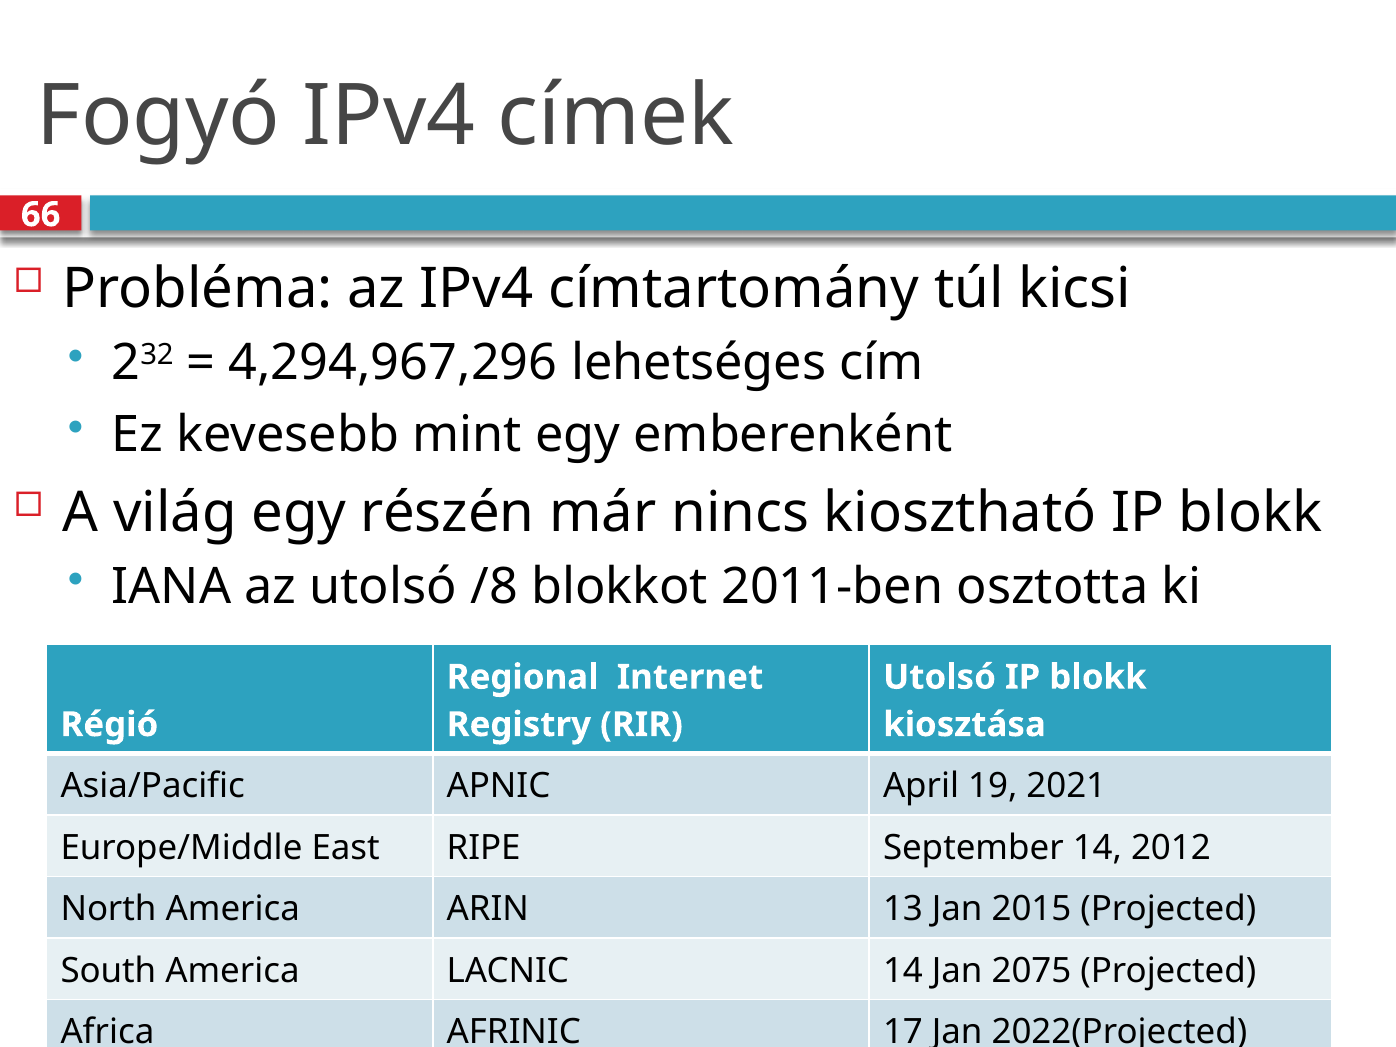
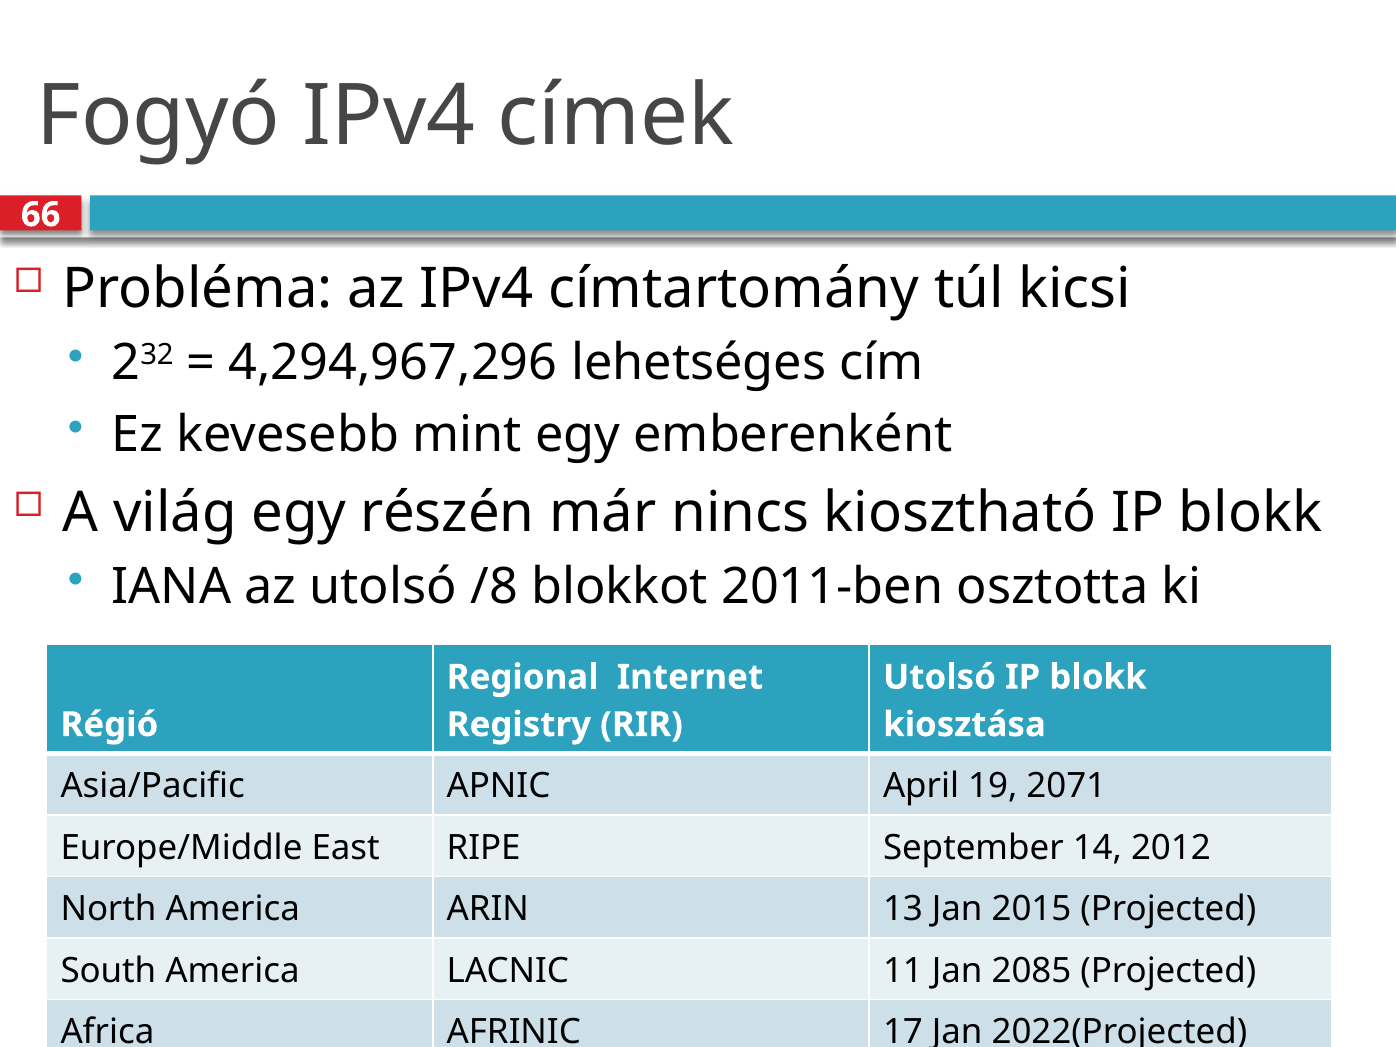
2021: 2021 -> 2071 (1066, 786)
LACNIC 14: 14 -> 11 (903, 971)
2075: 2075 -> 2085 (1031, 971)
